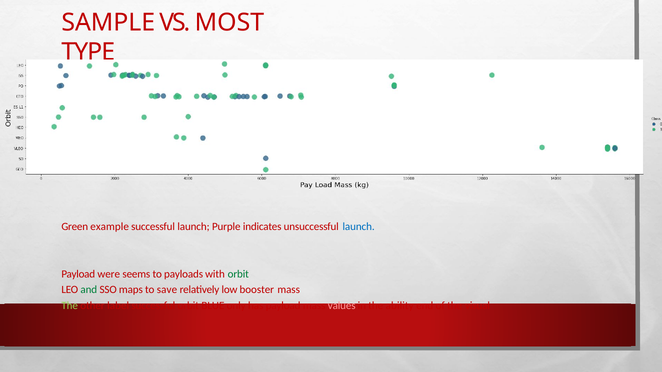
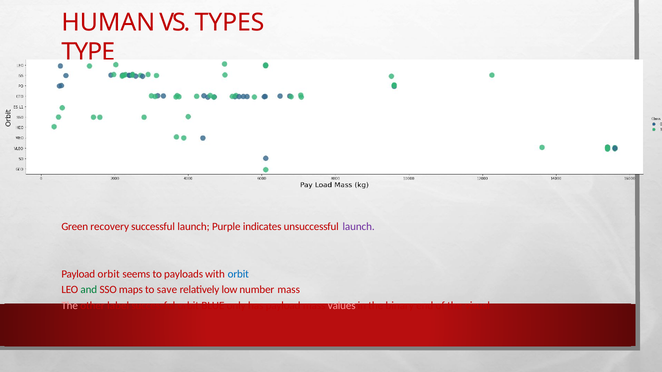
SAMPLE: SAMPLE -> HUMAN (108, 22)
MOST: MOST -> TYPES (229, 22)
example: example -> recovery (110, 227)
launch colour: blue -> purple (359, 227)
Payload were: were -> orbit (109, 274)
orbit colour: green -> blue (238, 274)
booster: booster -> number (257, 290)
The colour: light green -> pink (70, 306)
ability: ability -> binary (400, 306)
